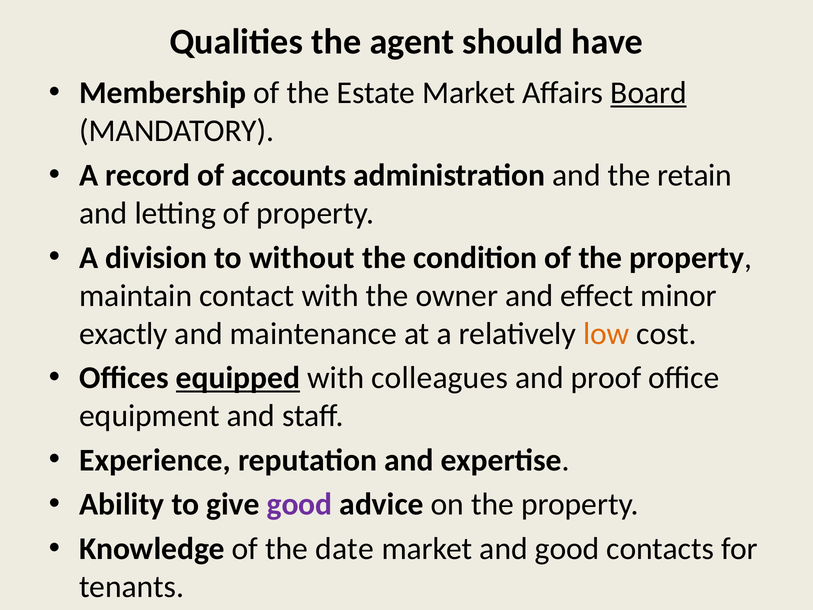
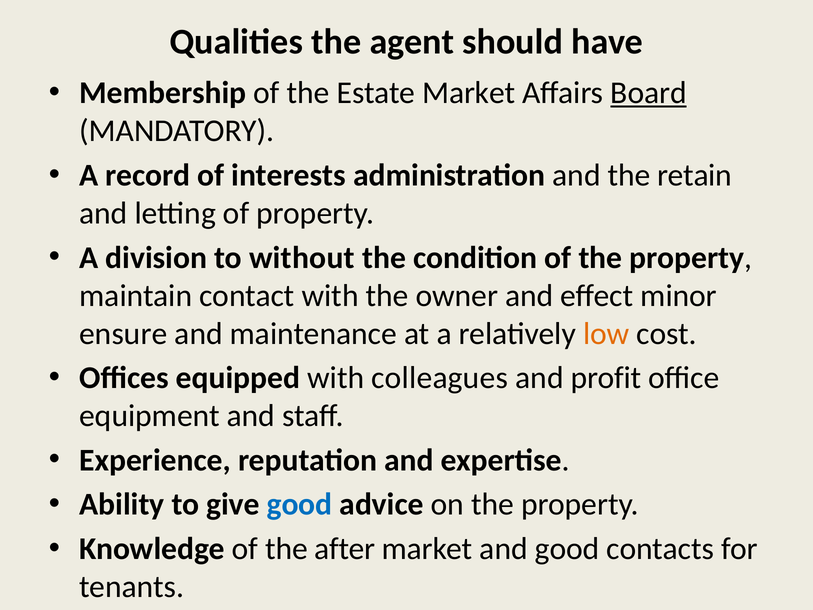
accounts: accounts -> interests (289, 175)
exactly: exactly -> ensure (123, 333)
equipped underline: present -> none (238, 378)
proof: proof -> profit (606, 378)
good colour: purple -> blue (299, 504)
date: date -> after (345, 549)
